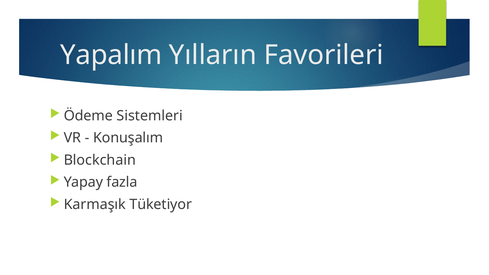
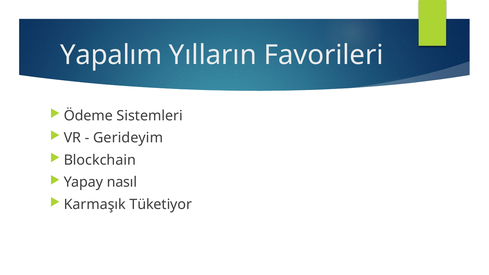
Konuşalım: Konuşalım -> Gerideyim (128, 138)
fazla: fazla -> nasıl (122, 182)
